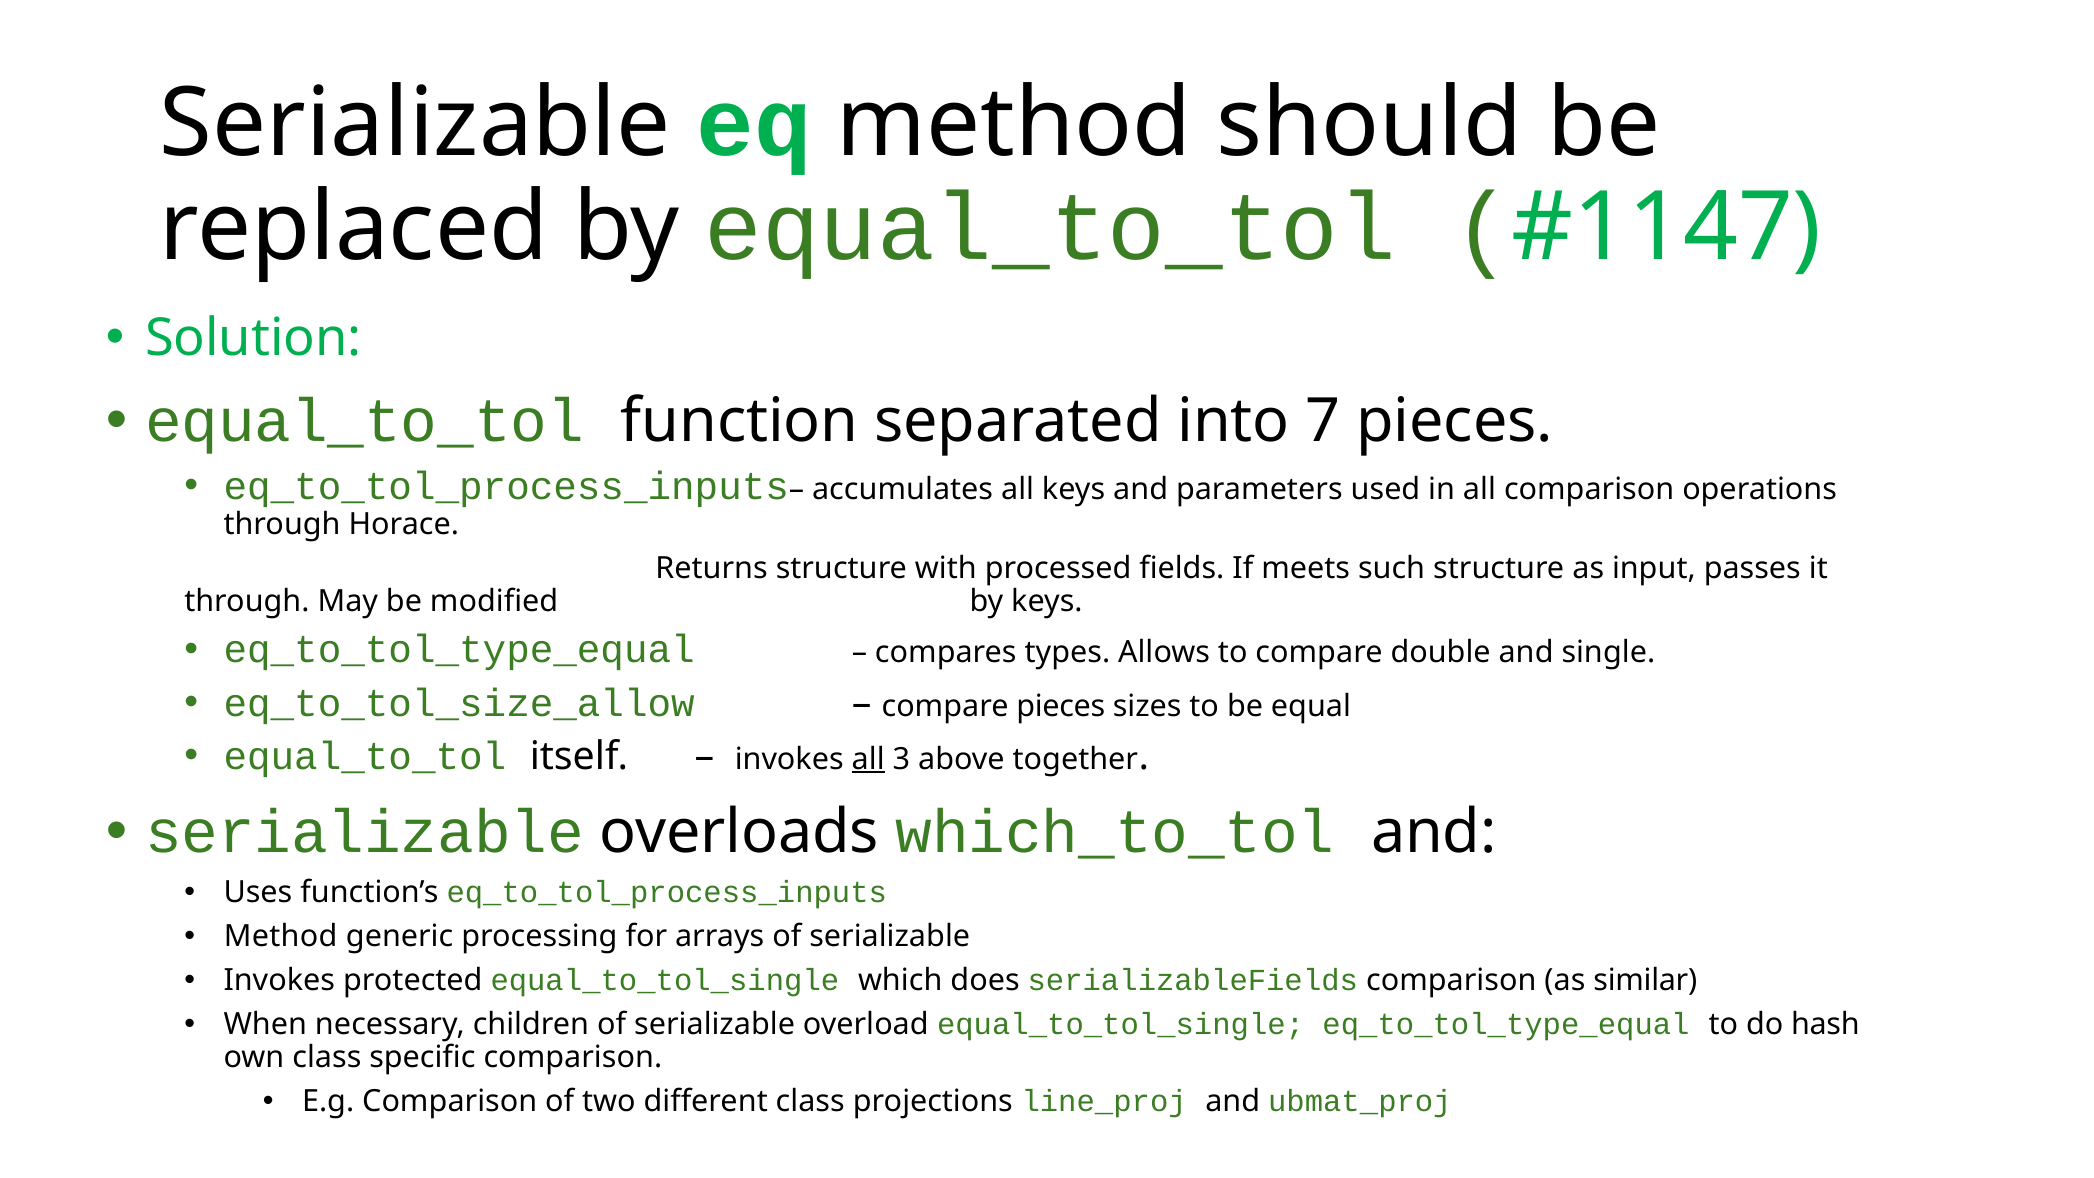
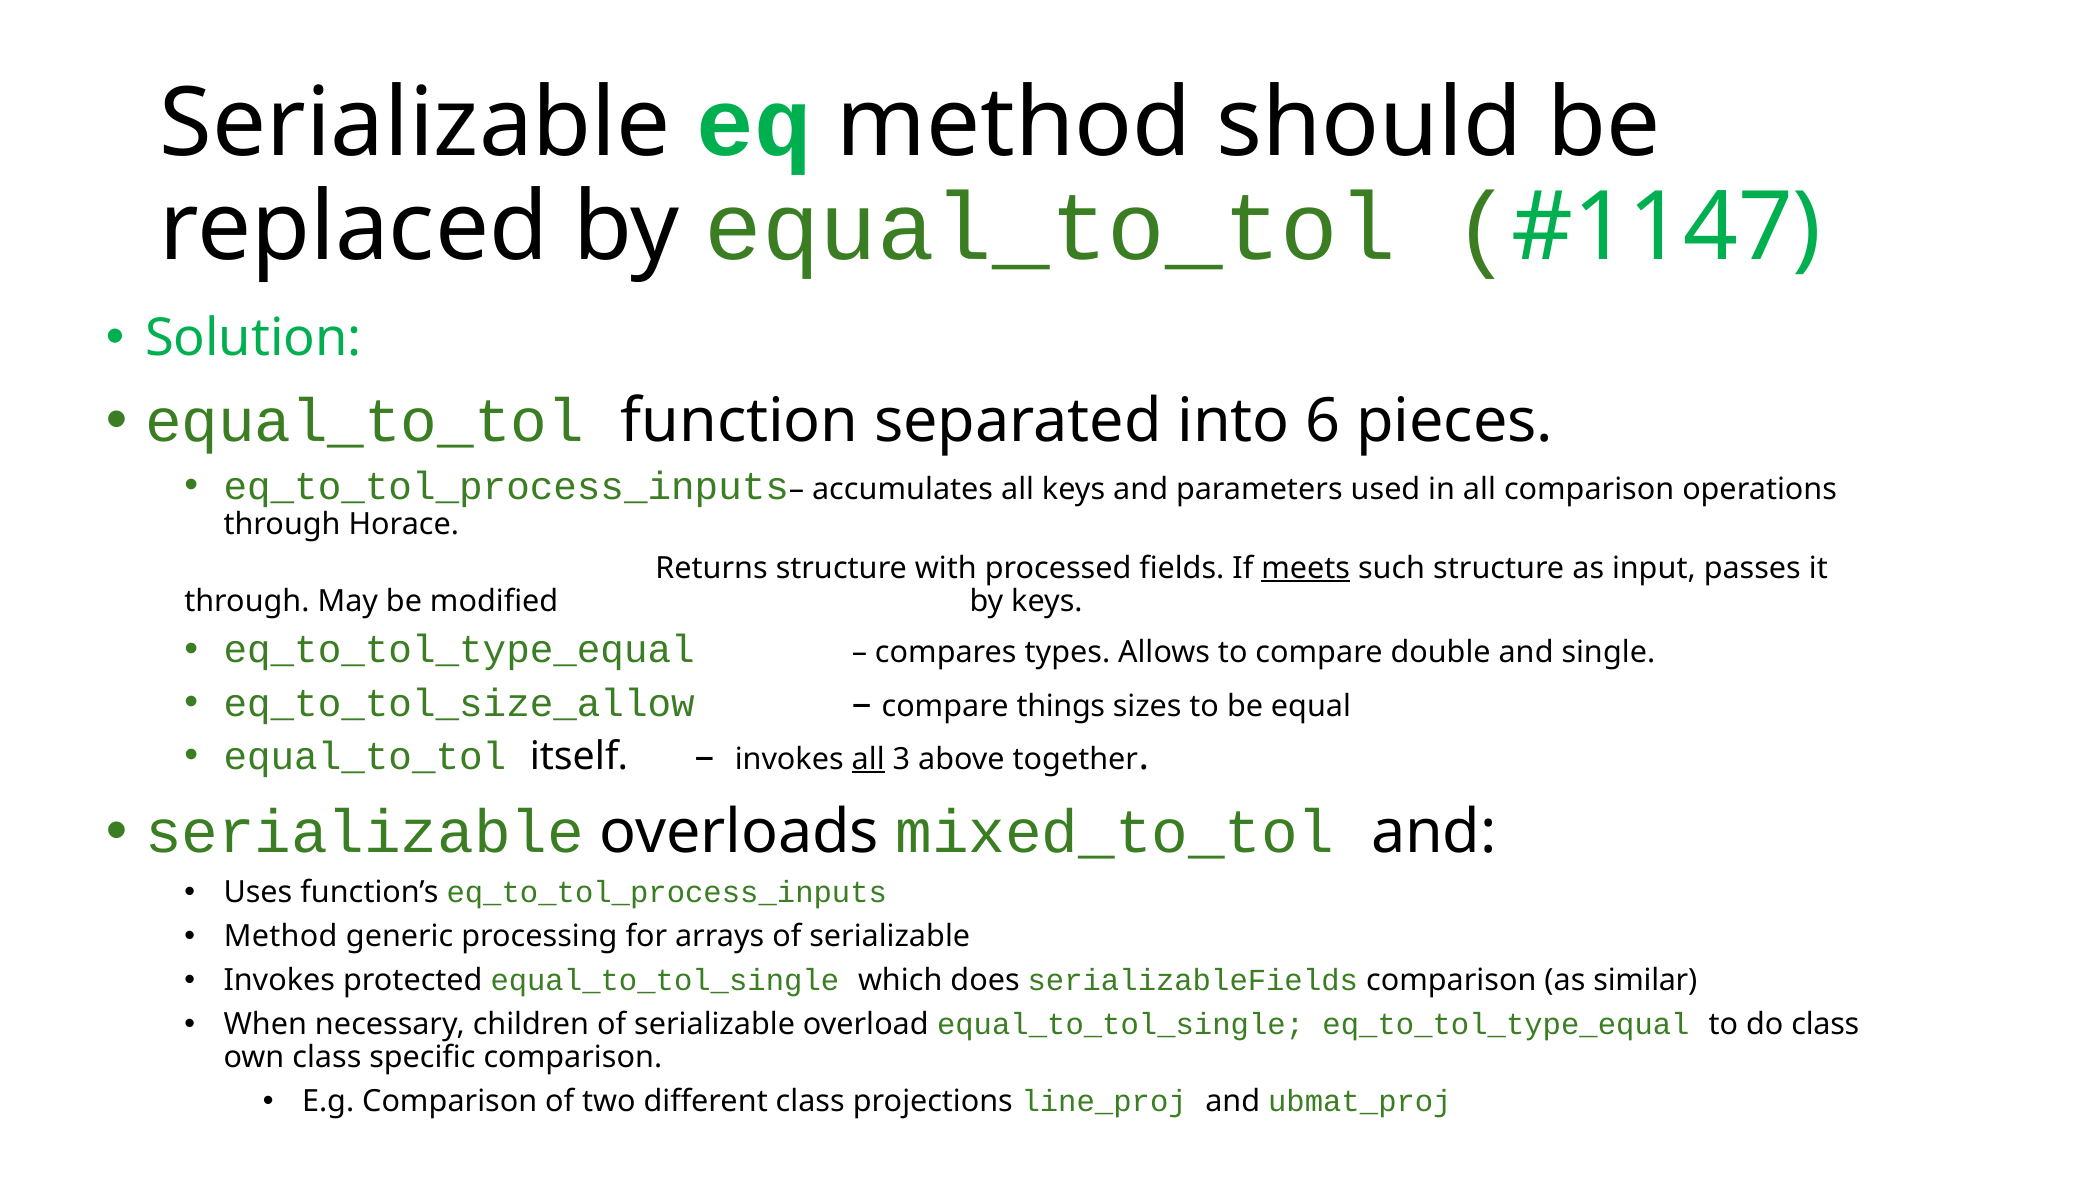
7: 7 -> 6 (1323, 421)
meets underline: none -> present (1306, 568)
compare pieces: pieces -> things (1061, 706)
which_to_tol: which_to_tol -> mixed_to_tol (1115, 832)
do hash: hash -> class (1825, 1024)
